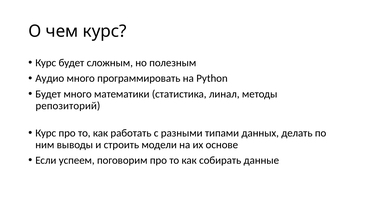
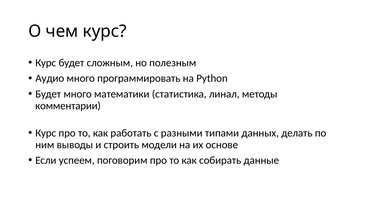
репозиторий: репозиторий -> комментарии (68, 106)
